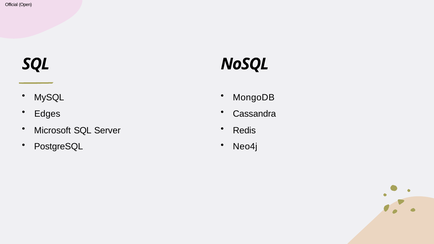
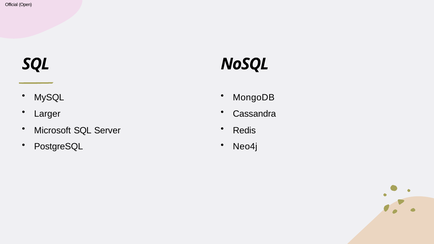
Edges: Edges -> Larger (47, 114)
